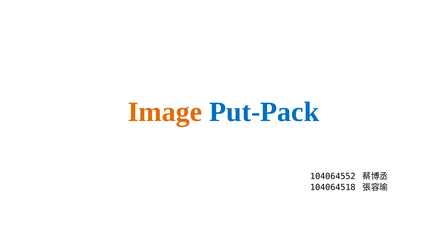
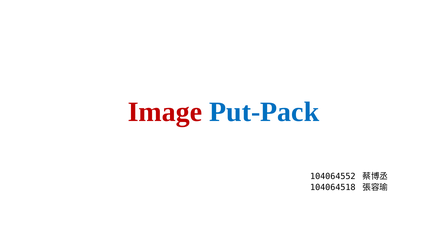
Image colour: orange -> red (165, 112)
